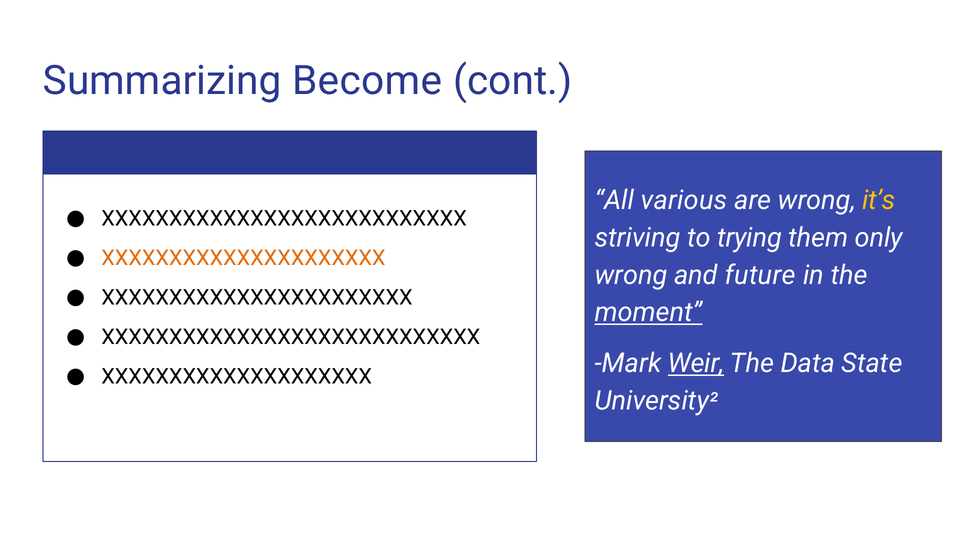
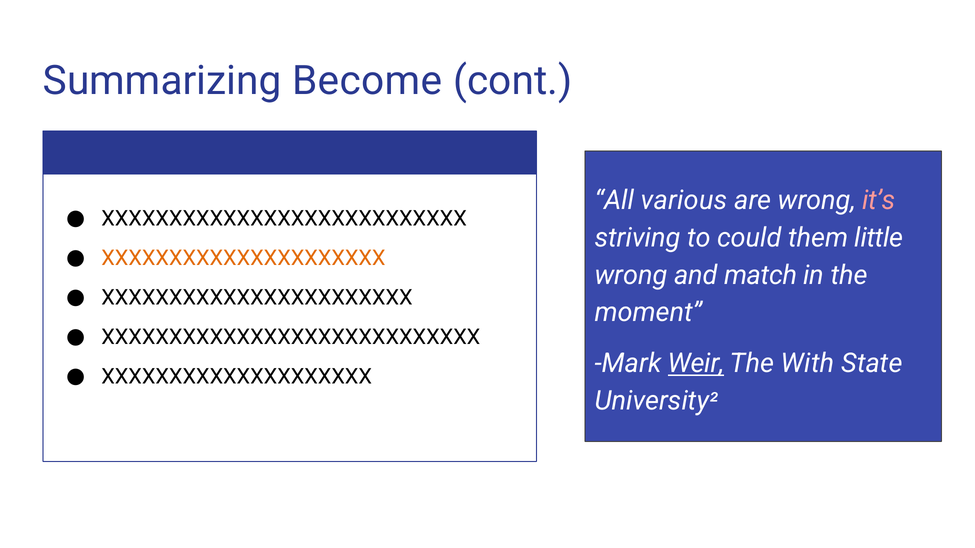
it’s colour: yellow -> pink (879, 201)
trying: trying -> could (749, 238)
only: only -> little (879, 238)
future: future -> match (761, 275)
moment underline: present -> none (649, 313)
Data: Data -> With (808, 364)
